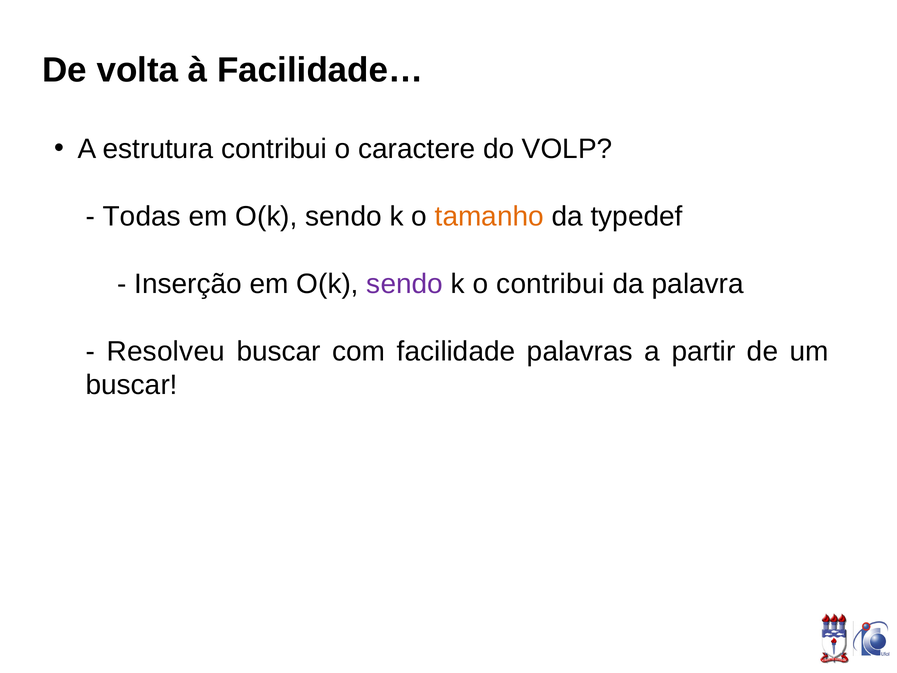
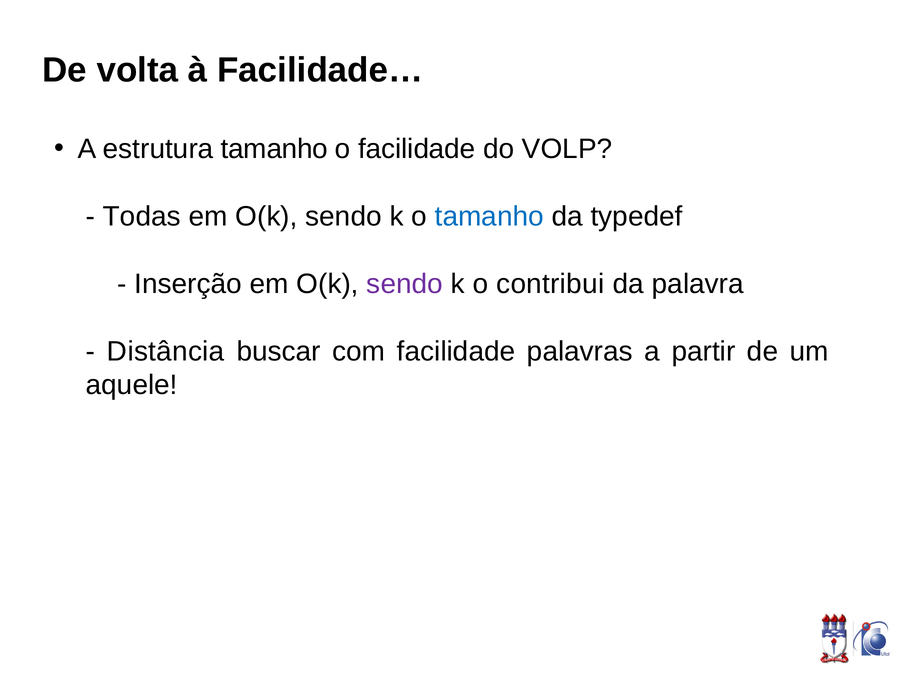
estrutura contribui: contribui -> tamanho (274, 149)
o caractere: caractere -> facilidade (417, 149)
tamanho colour: orange -> blue (489, 216)
Resolveu: Resolveu -> Distância (166, 351)
buscar: buscar -> aquele (132, 385)
